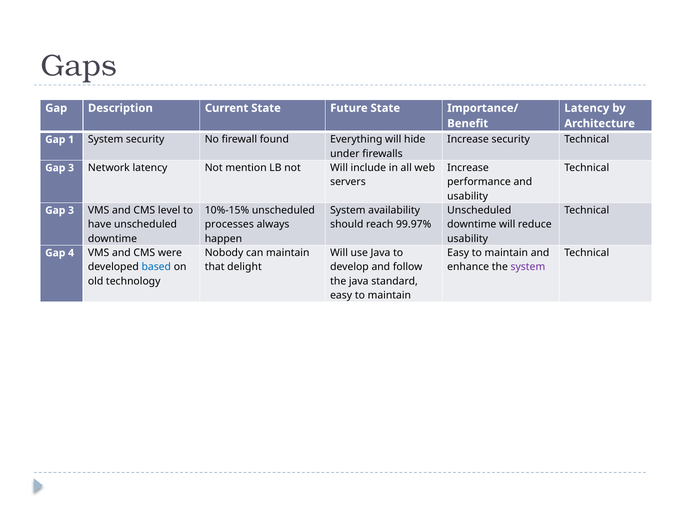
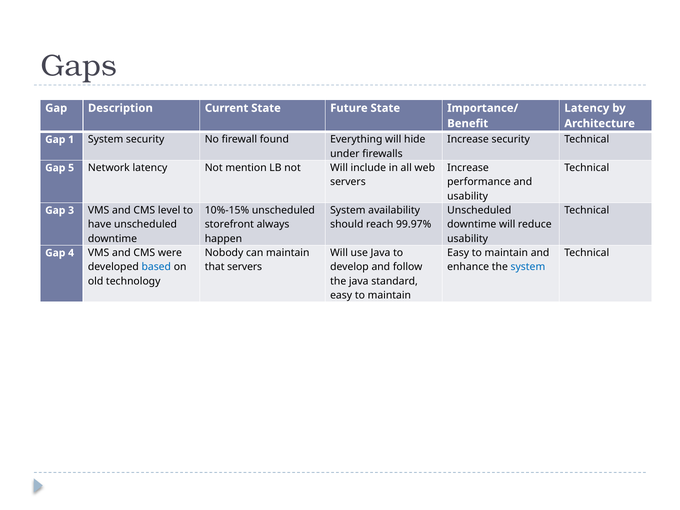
3: 3 -> 5 (71, 168)
processes: processes -> storefront (229, 225)
that delight: delight -> servers (245, 267)
system colour: purple -> blue (528, 267)
